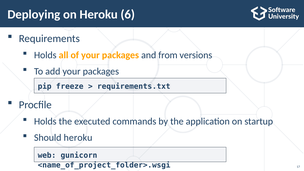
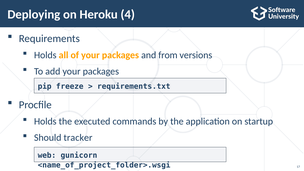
6: 6 -> 4 (128, 14)
Should heroku: heroku -> tracker (78, 138)
